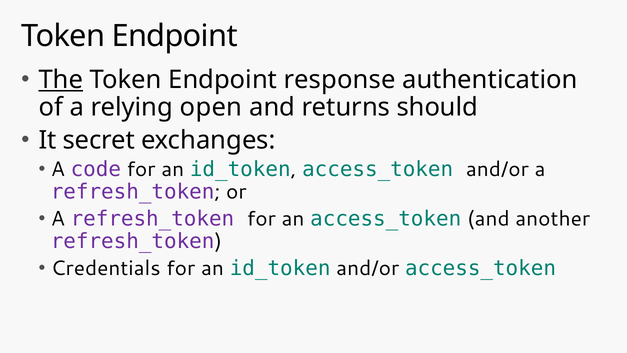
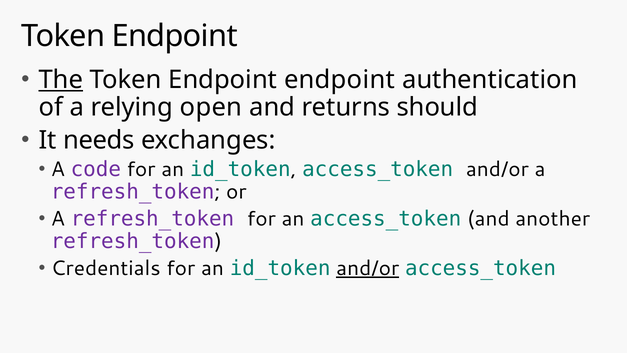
Endpoint response: response -> endpoint (340, 80)
secret: secret -> needs (99, 140)
and/or underline: none -> present (368, 268)
